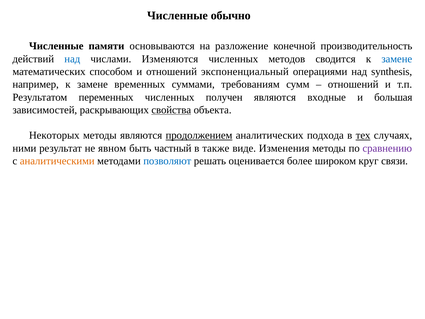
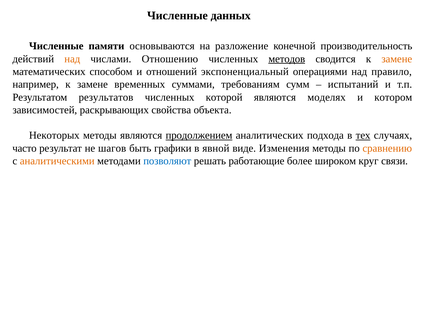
обычно: обычно -> данных (231, 15)
над colour: blue -> orange (72, 59)
Изменяются: Изменяются -> Отношению (170, 59)
методов underline: none -> present (287, 59)
замене colour: blue -> orange (397, 59)
synthesis: synthesis -> правило (392, 72)
отношений: отношений -> испытаний (353, 84)
переменных: переменных -> результатов (106, 97)
получен: получен -> которой (224, 97)
входные: входные -> моделях (327, 97)
большая: большая -> котором (393, 97)
свойства underline: present -> none (171, 110)
ними: ними -> часто (24, 148)
явном: явном -> шагов (112, 148)
частный: частный -> графики (173, 148)
также: также -> явной (216, 148)
сравнению colour: purple -> orange (387, 148)
оценивается: оценивается -> работающие (257, 161)
